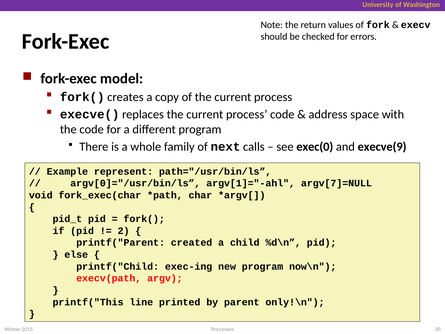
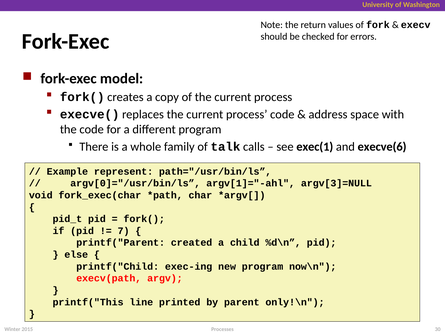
next: next -> talk (225, 147)
exec(0: exec(0 -> exec(1 (315, 147)
execve(9: execve(9 -> execve(6 (382, 147)
argv[7]=NULL: argv[7]=NULL -> argv[3]=NULL (336, 183)
2: 2 -> 7 (124, 231)
